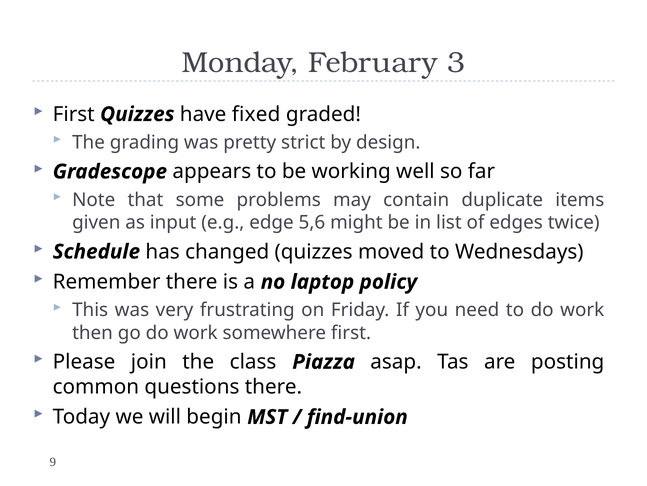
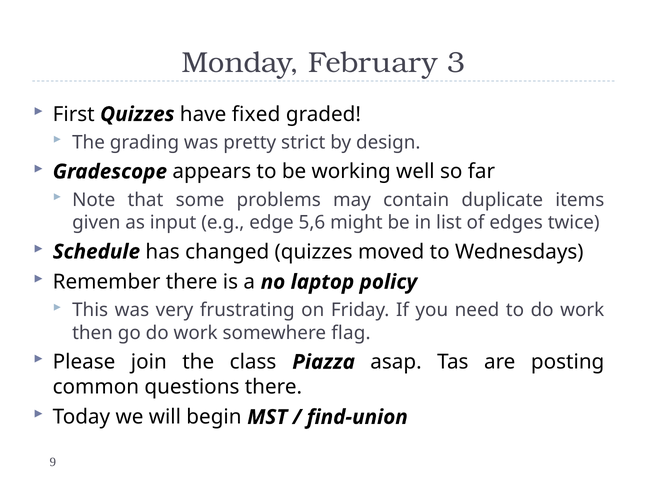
somewhere first: first -> flag (351, 332)
